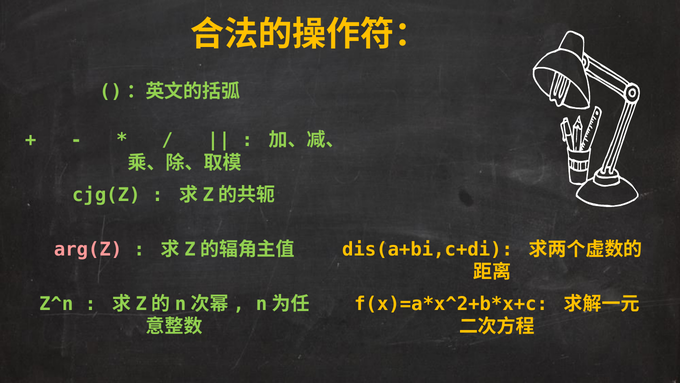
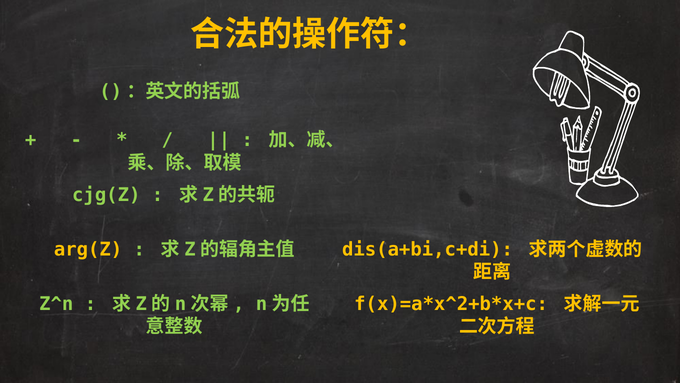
arg(Z colour: pink -> yellow (88, 249)
